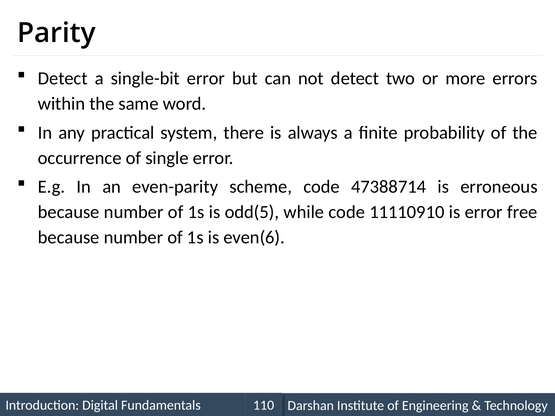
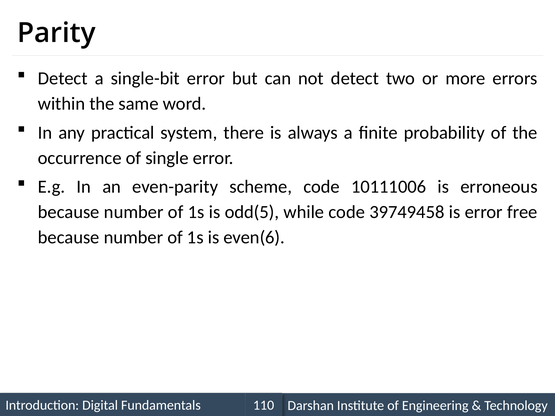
47388714: 47388714 -> 10111006 (389, 187)
11110910: 11110910 -> 39749458 (407, 212)
